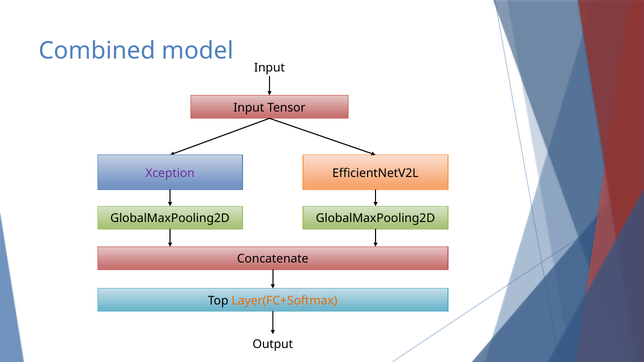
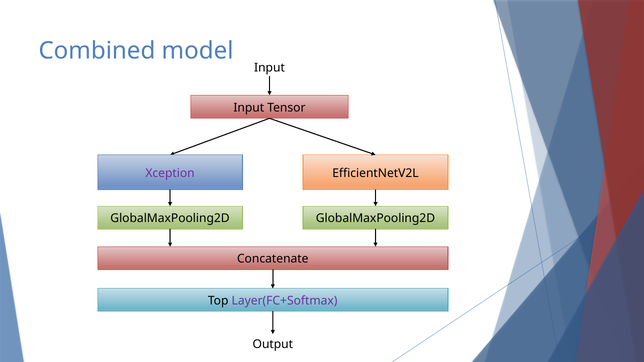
Layer(FC+Softmax colour: orange -> purple (285, 301)
